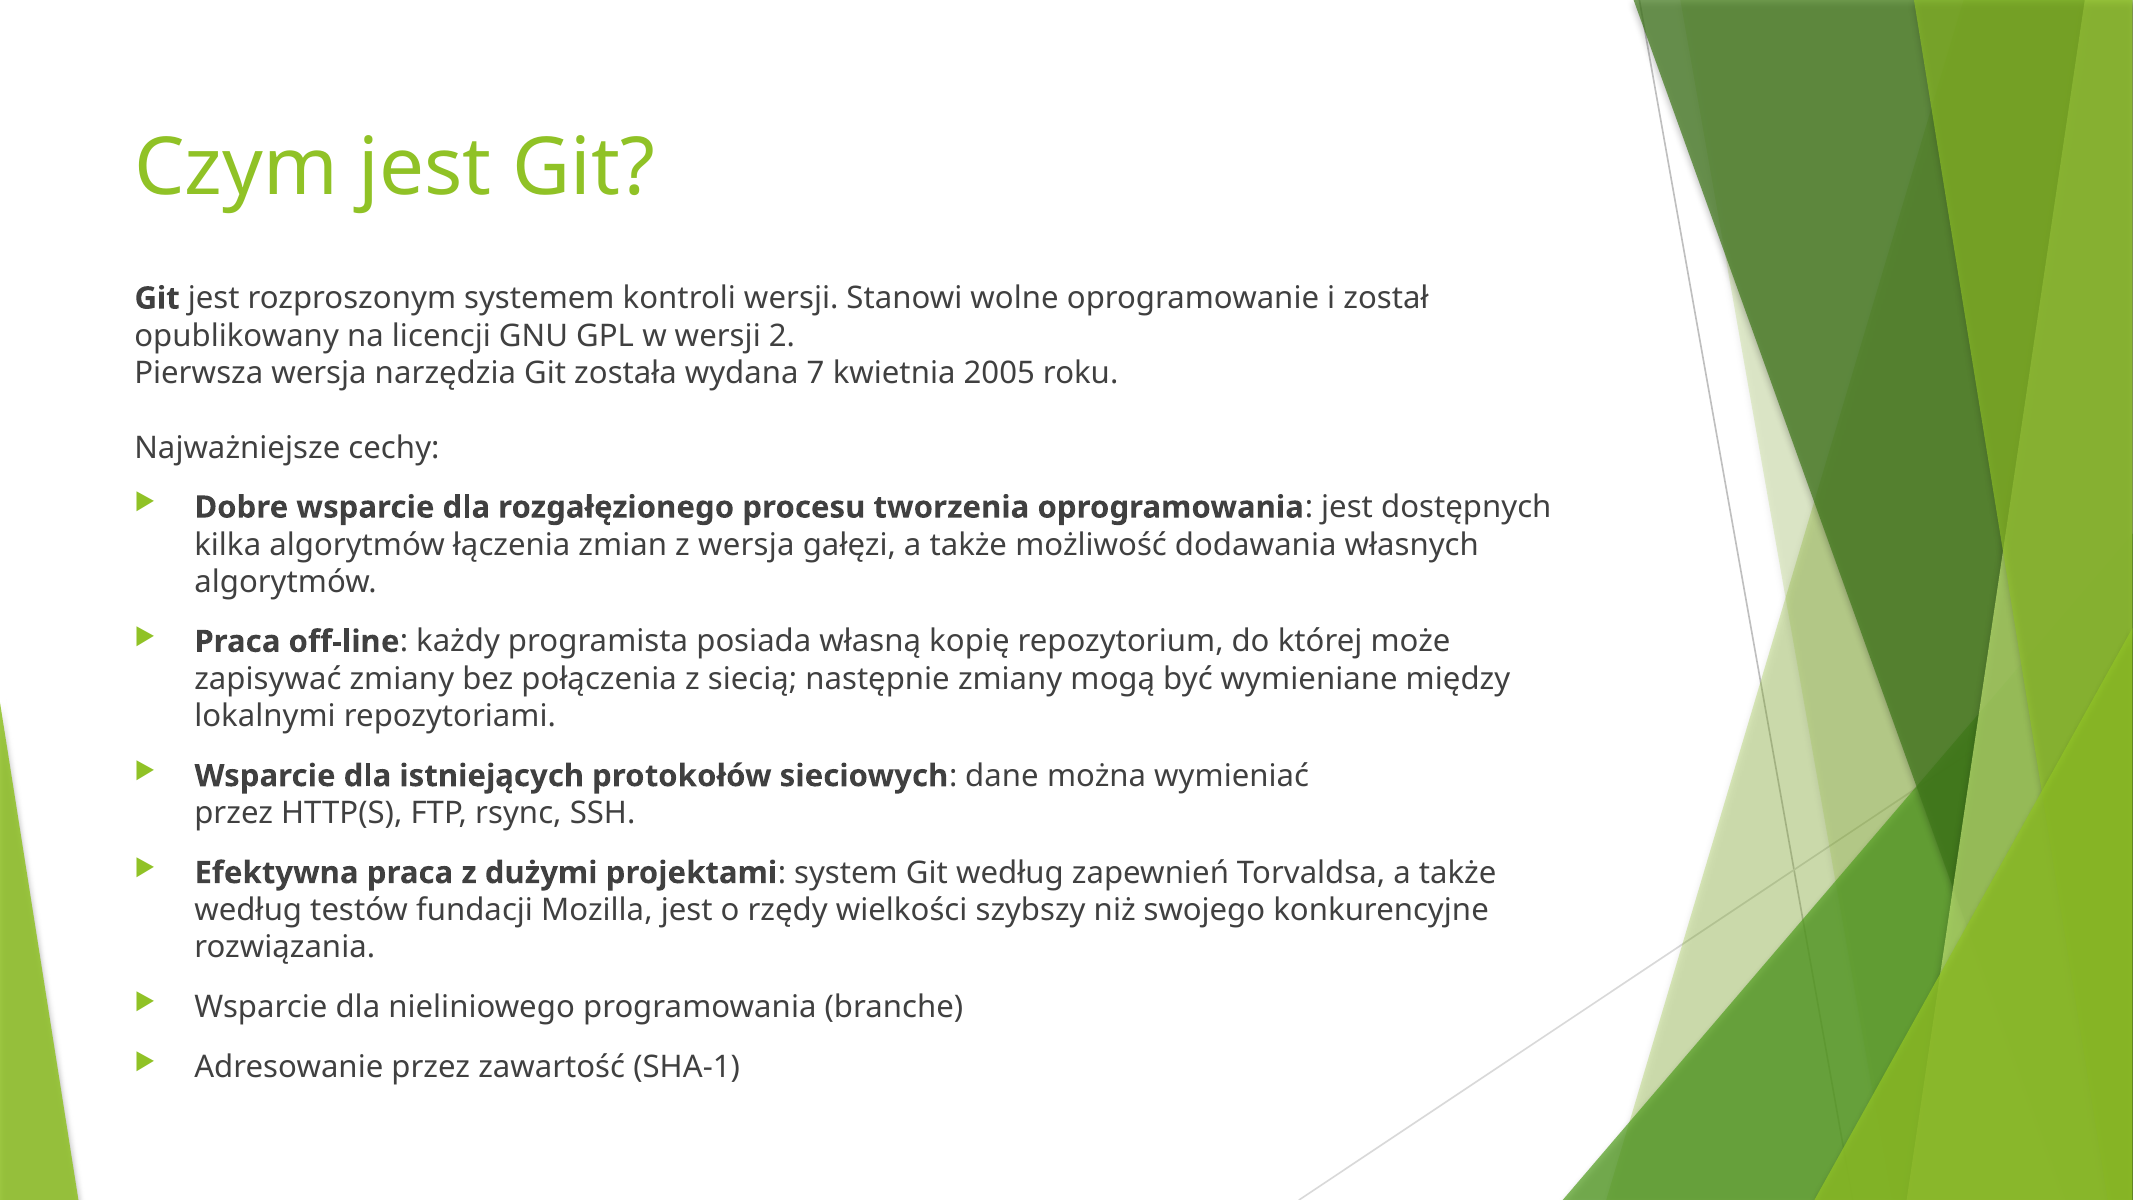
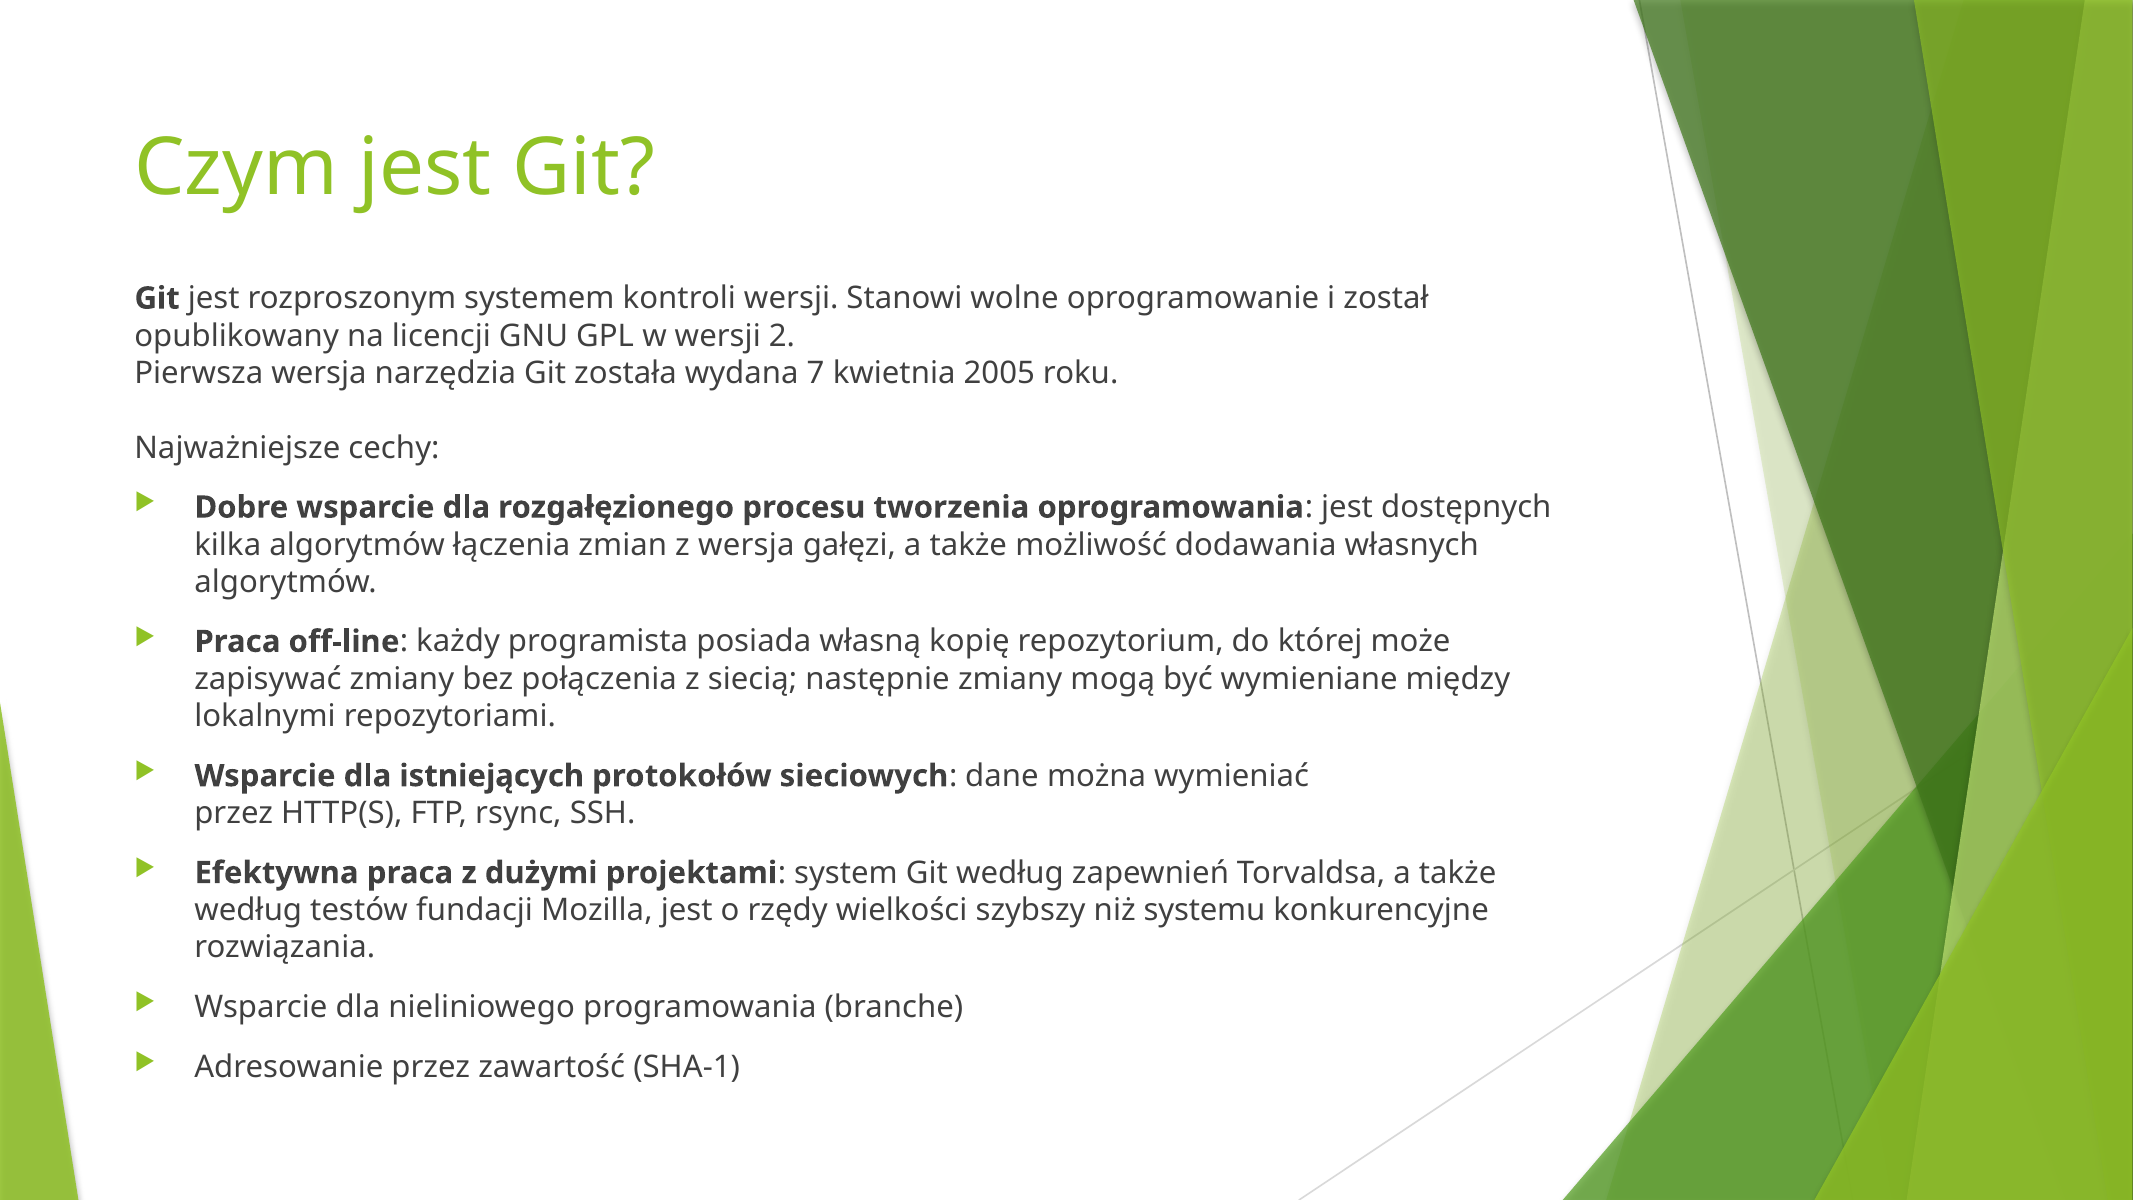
swojego: swojego -> systemu (1204, 910)
